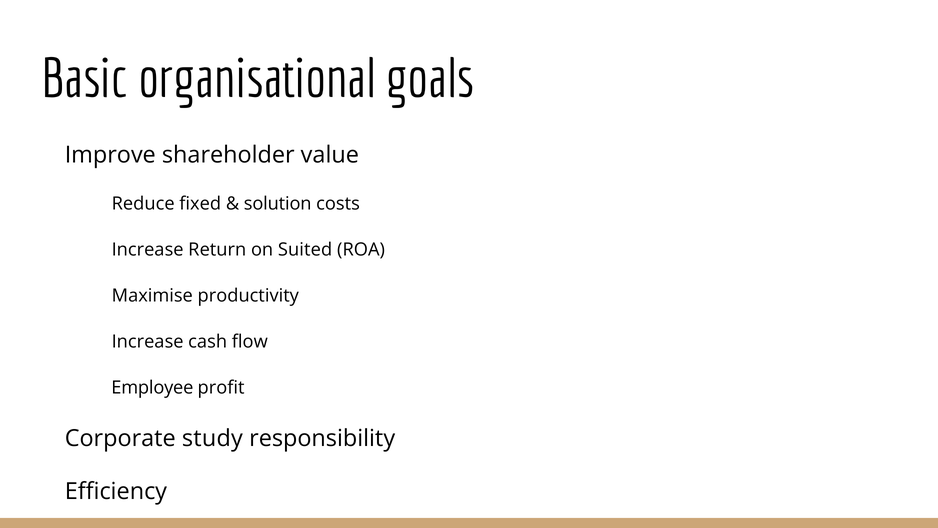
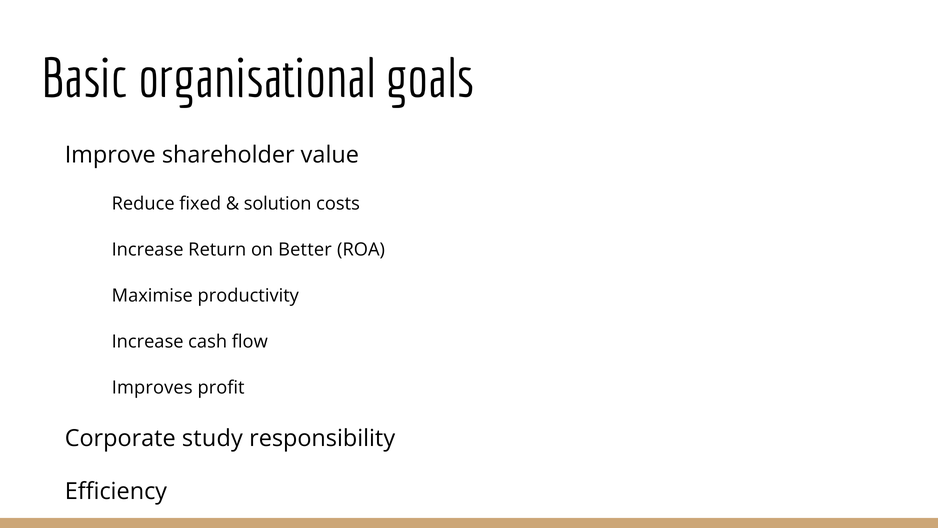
Suited: Suited -> Better (305, 250)
Employee: Employee -> Improves (152, 388)
